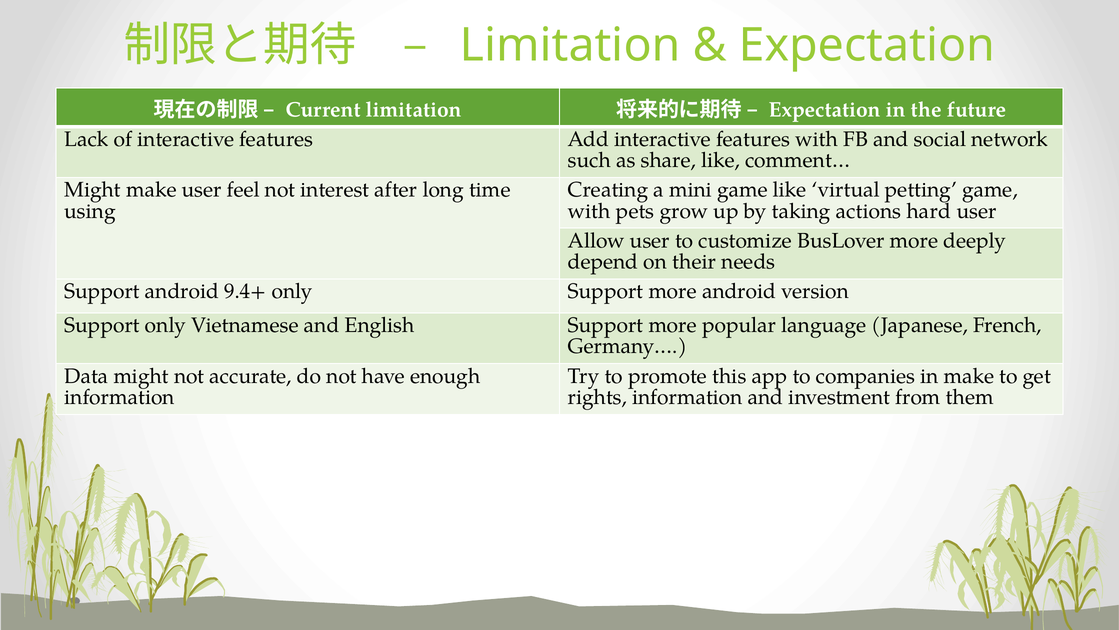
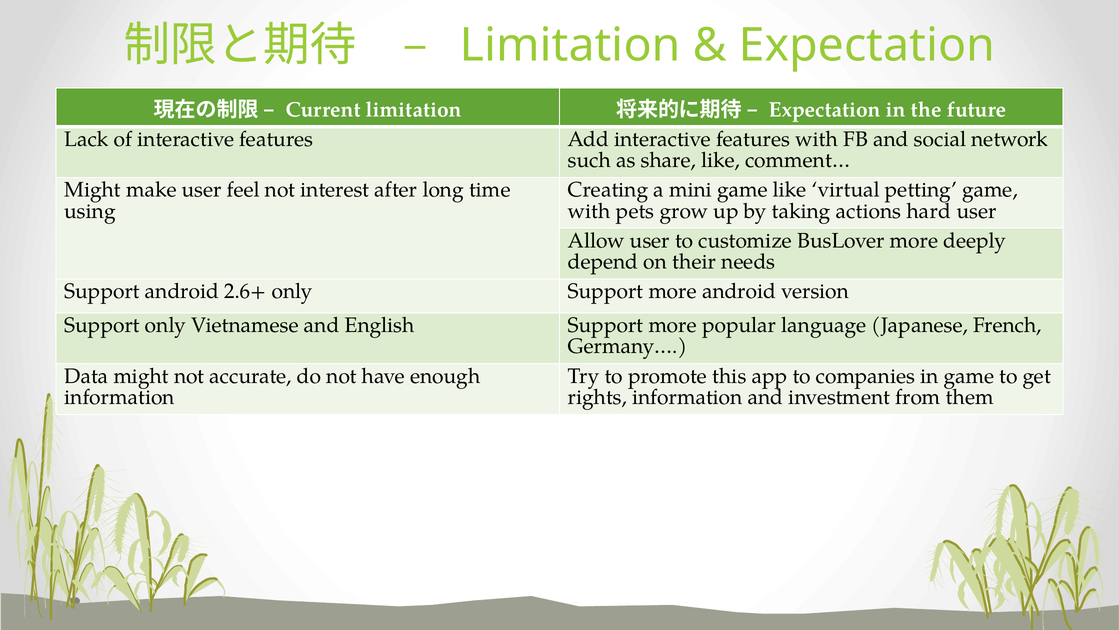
9.4+: 9.4+ -> 2.6+ (245, 291)
in make: make -> game (969, 376)
